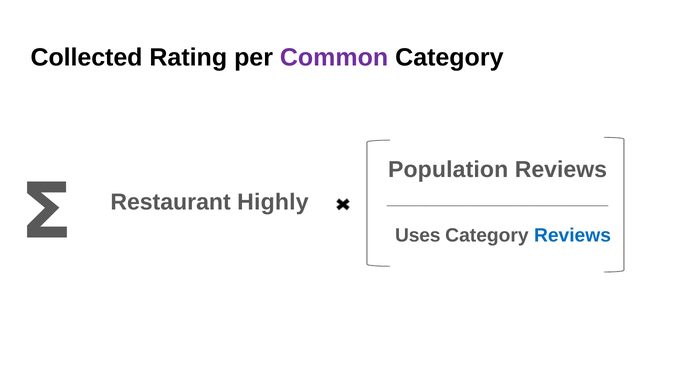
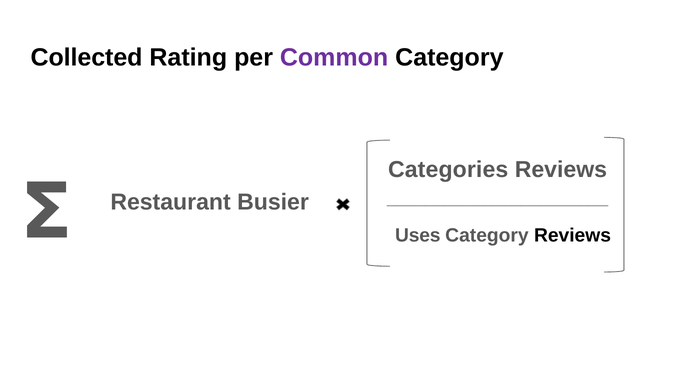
Population: Population -> Categories (448, 170)
Highly: Highly -> Busier (273, 202)
Reviews colour: blue -> black (572, 236)
